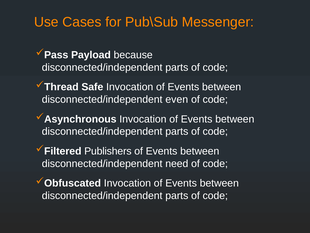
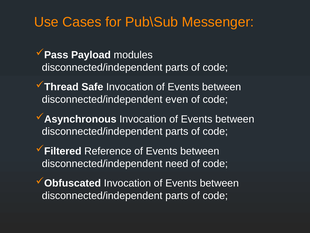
because: because -> modules (133, 55)
Publishers: Publishers -> Reference (108, 151)
